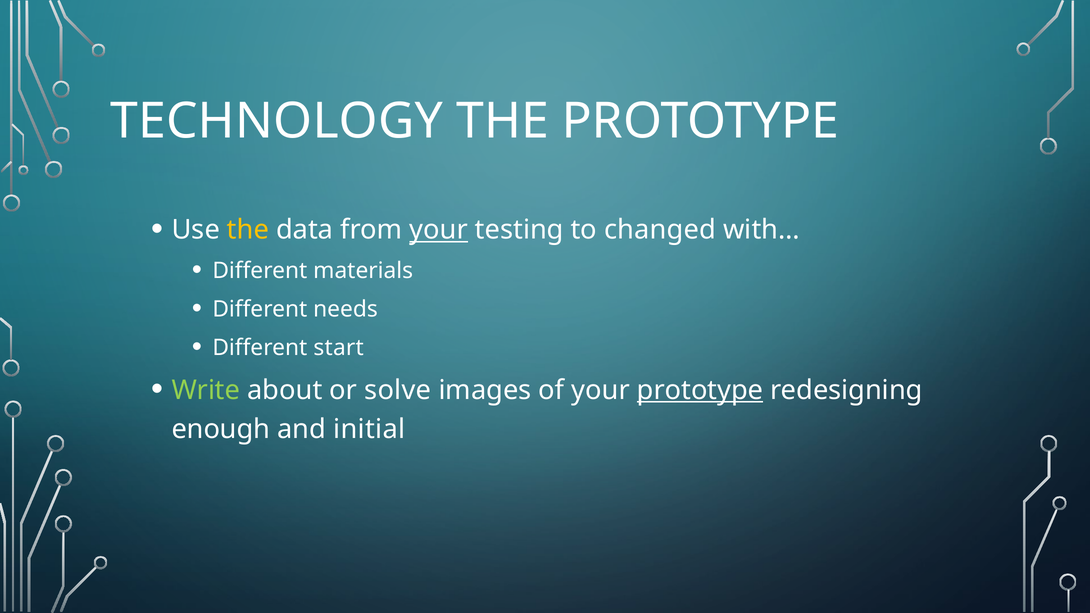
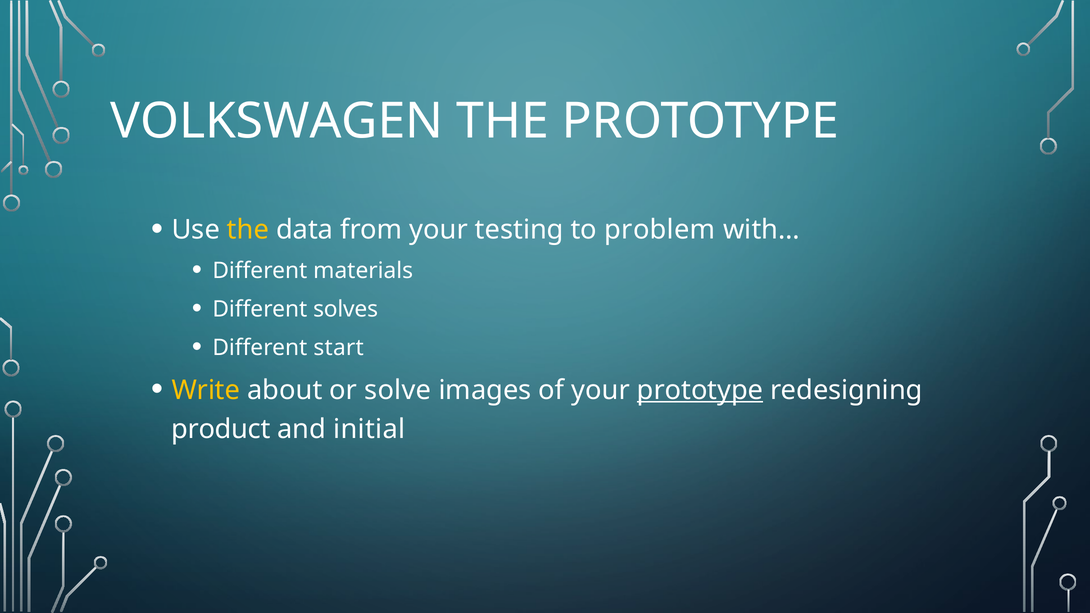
TECHNOLOGY: TECHNOLOGY -> VOLKSWAGEN (277, 121)
your underline: present -> none (439, 230)
changed: changed -> problem (660, 230)
needs: needs -> solves (346, 309)
Write colour: light green -> yellow (206, 390)
enough: enough -> product (221, 429)
